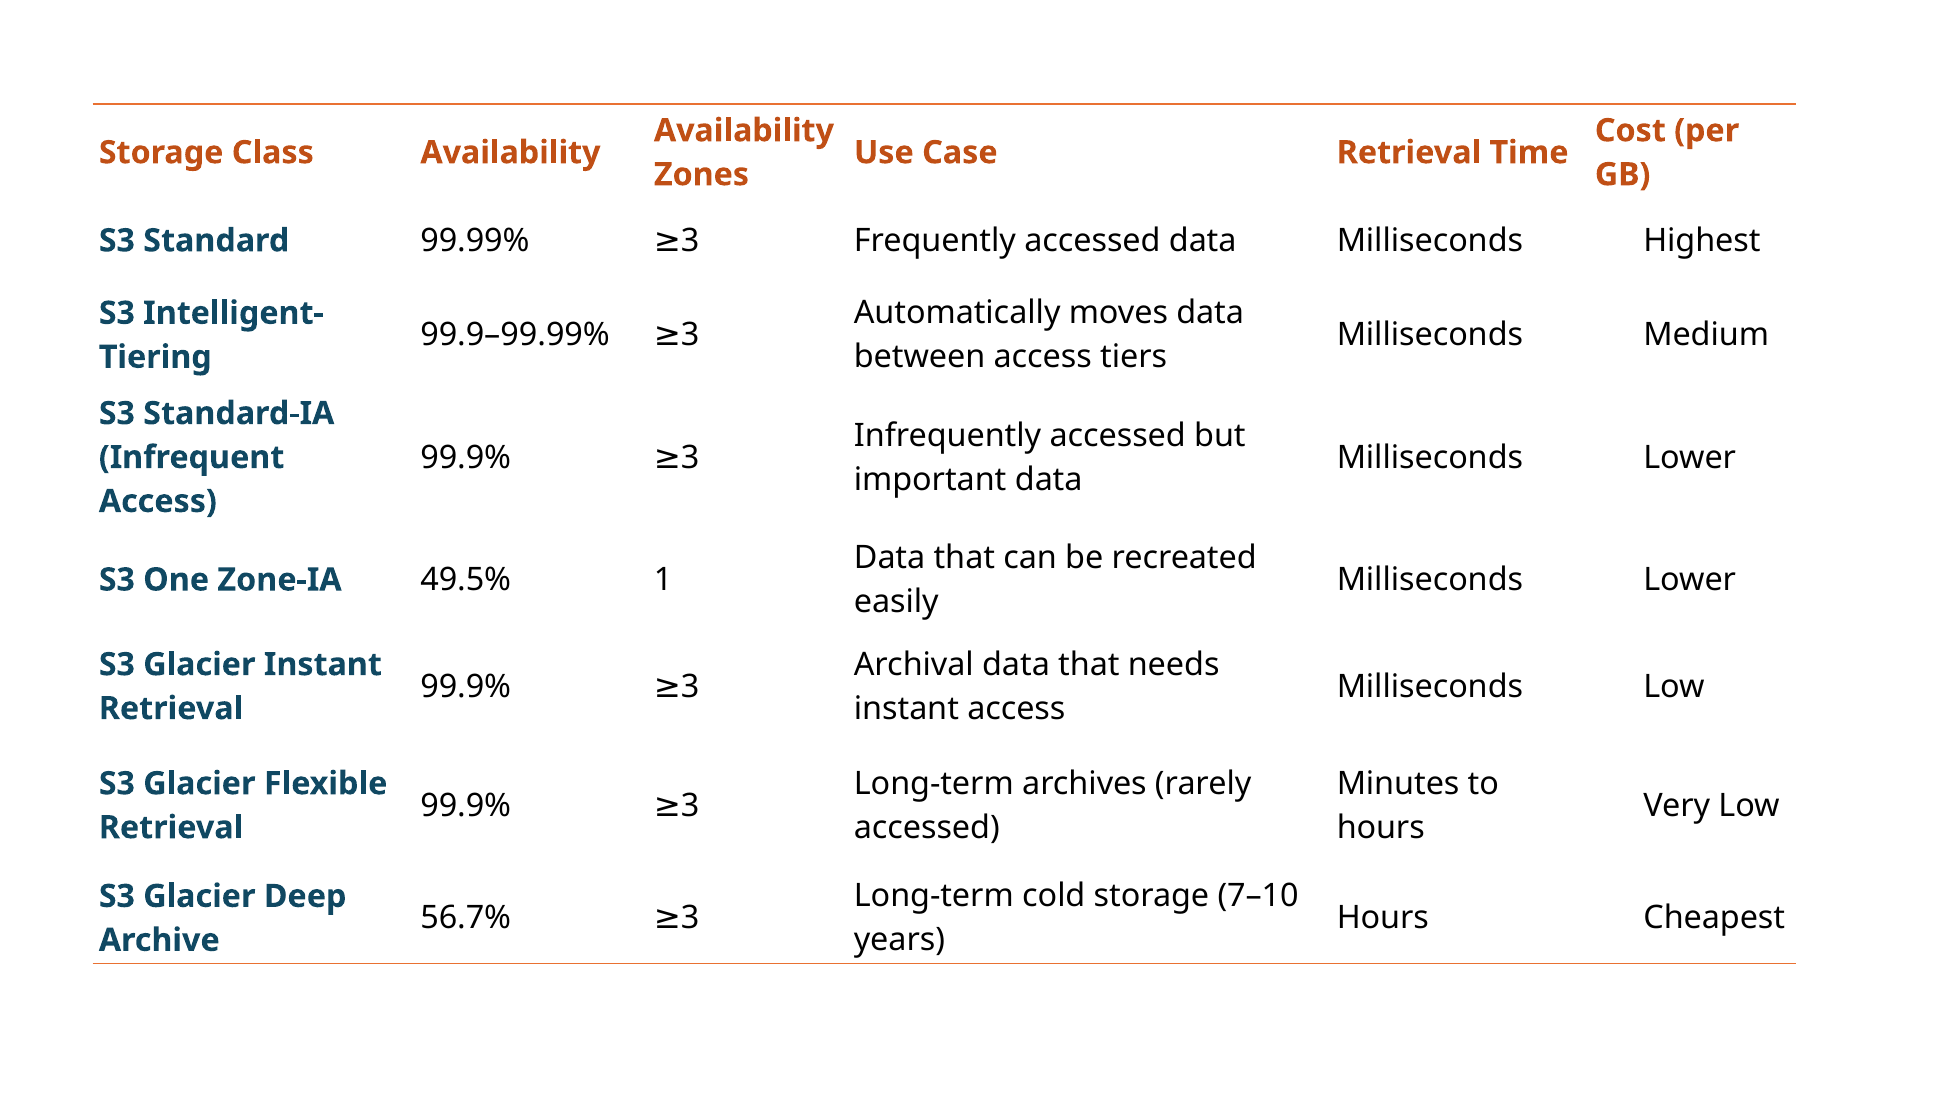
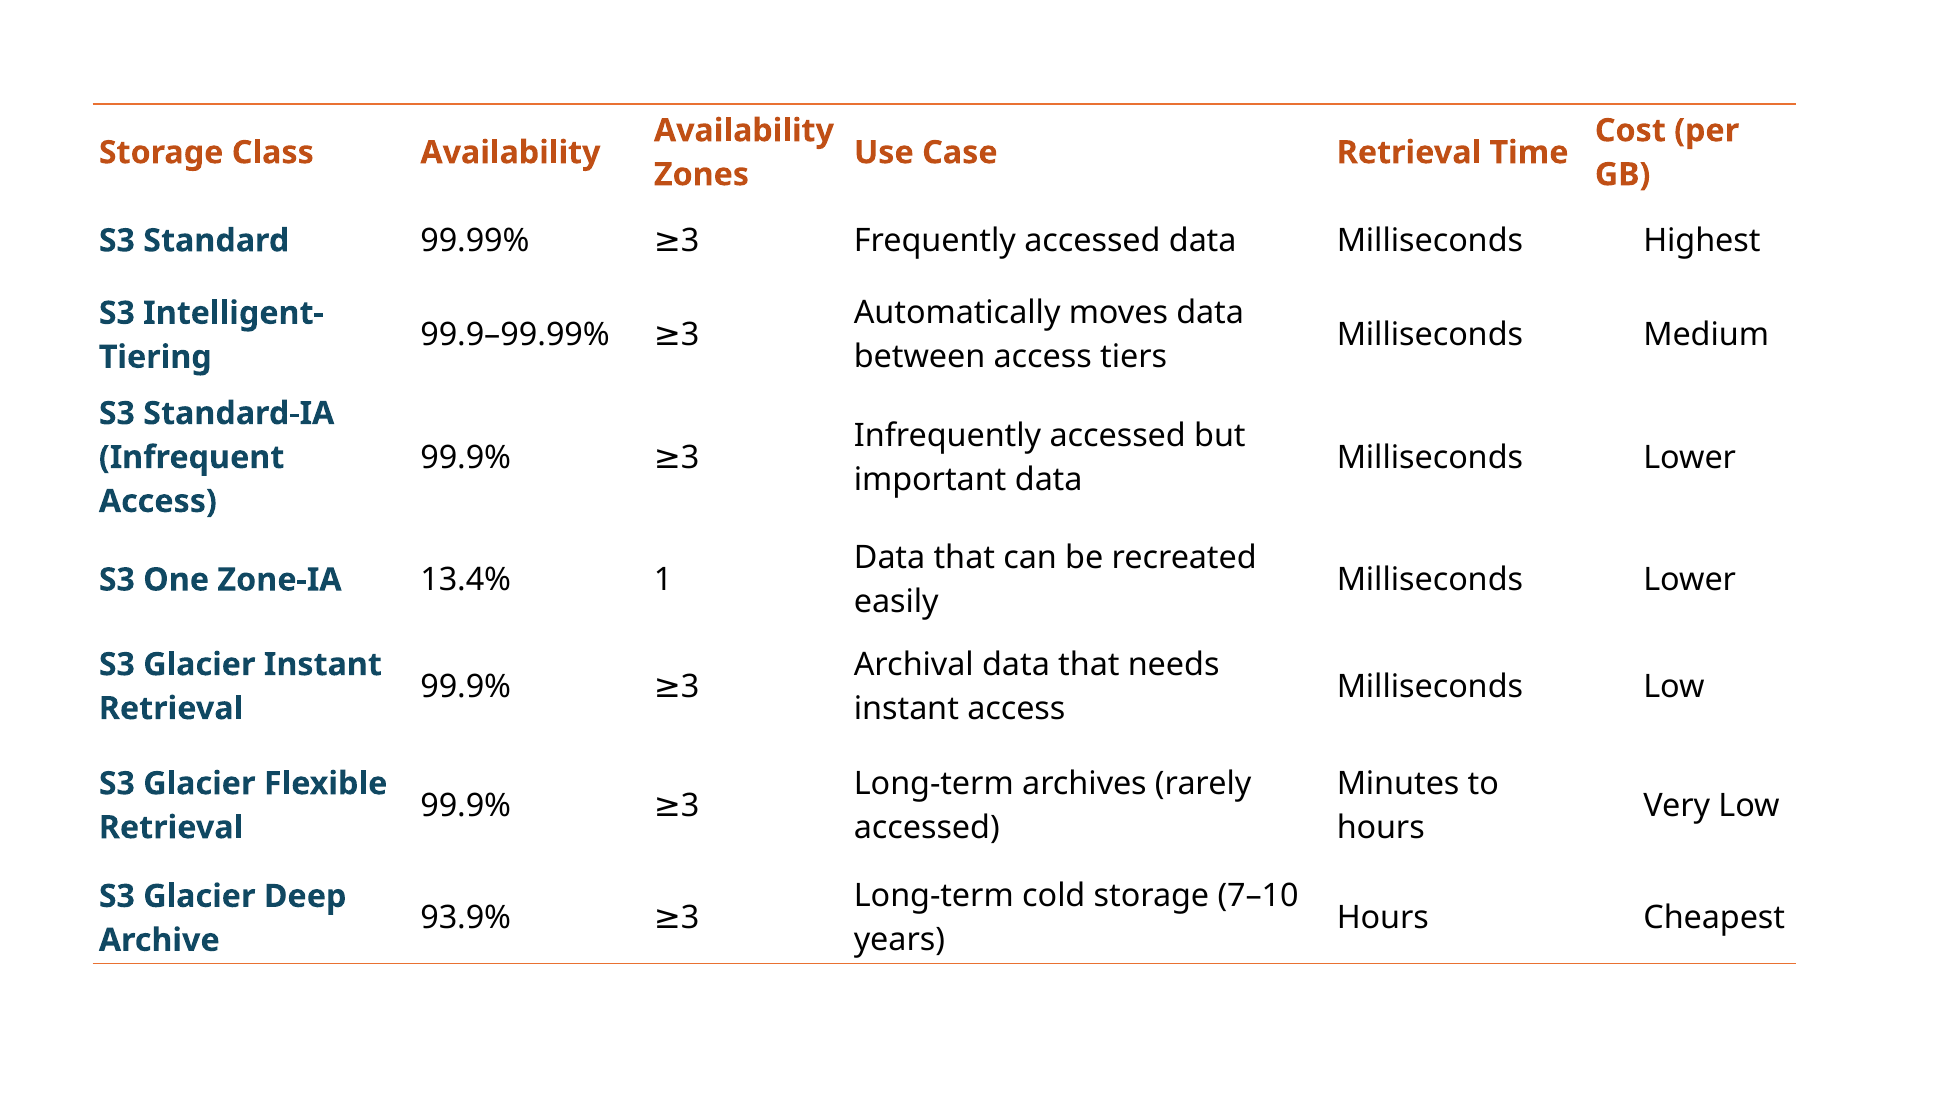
49.5%: 49.5% -> 13.4% (466, 580)
56.7%: 56.7% -> 93.9% (466, 918)
